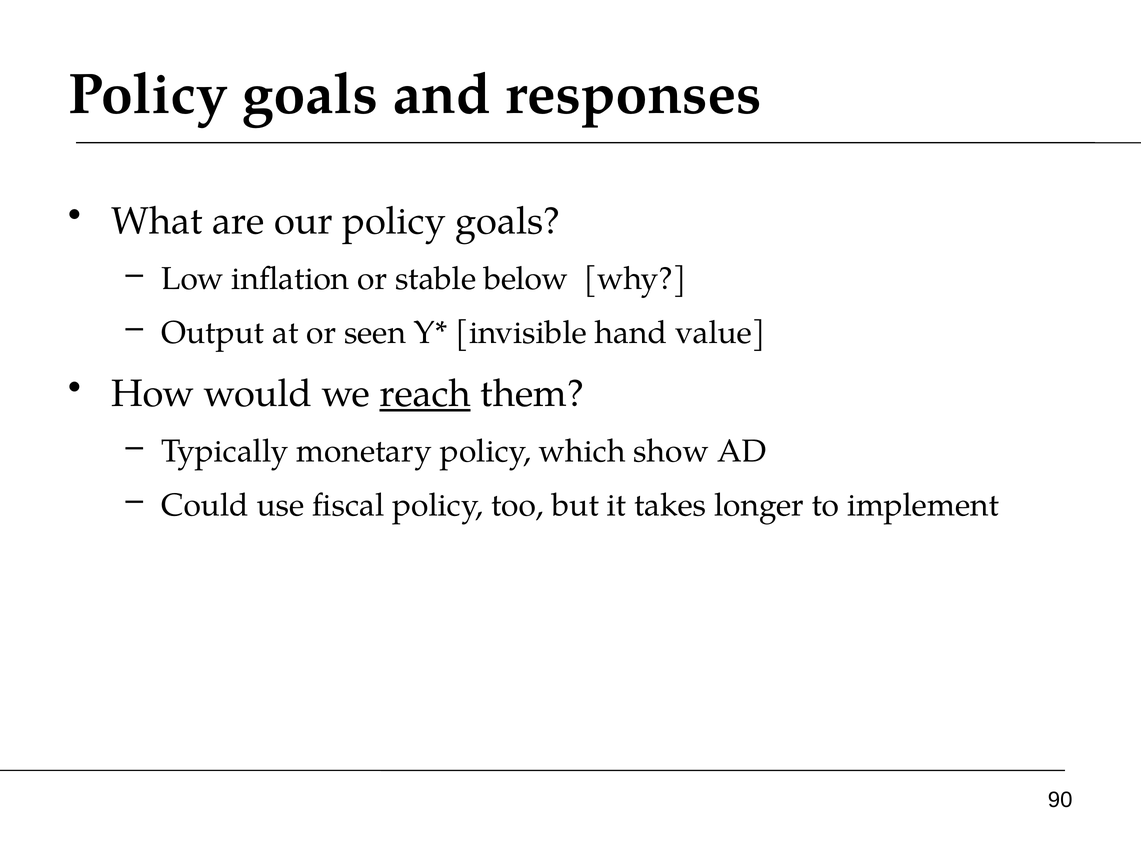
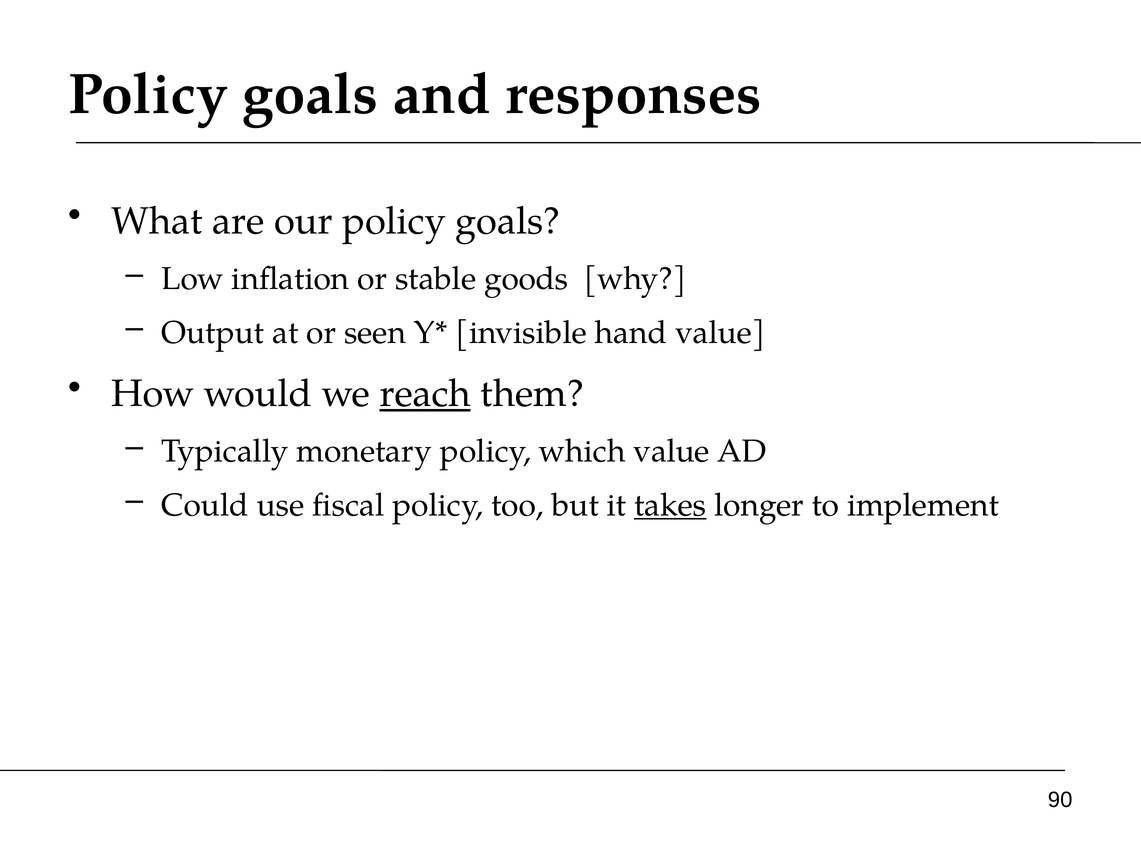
below: below -> goods (526, 279)
which show: show -> value (672, 451)
takes underline: none -> present (670, 505)
